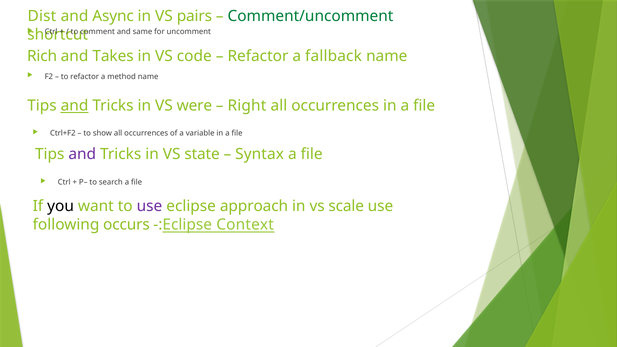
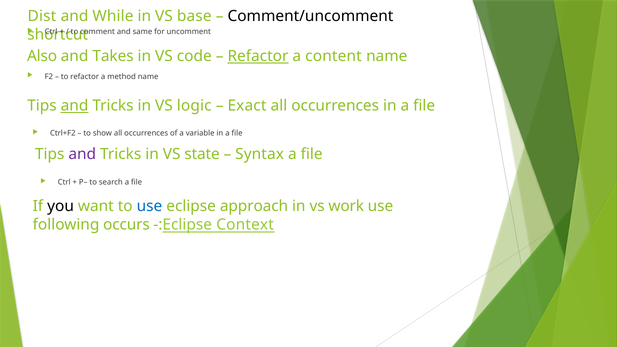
Async: Async -> While (113, 16)
pairs: pairs -> base (194, 16)
Comment/uncomment colour: green -> black (310, 16)
Rich: Rich -> Also (42, 56)
Refactor underline: none -> present (258, 56)
fallback: fallback -> content (334, 56)
were: were -> logic (194, 106)
Right: Right -> Exact (247, 106)
use colour: purple -> blue (150, 206)
scale: scale -> work (346, 206)
